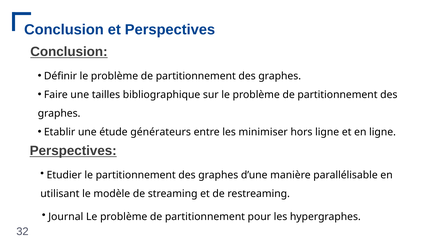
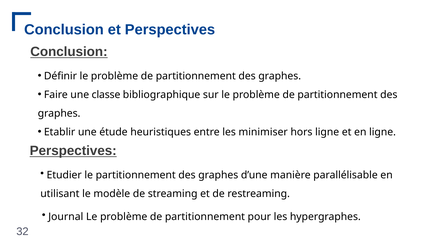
tailles: tailles -> classe (106, 95)
générateurs: générateurs -> heuristiques (161, 132)
